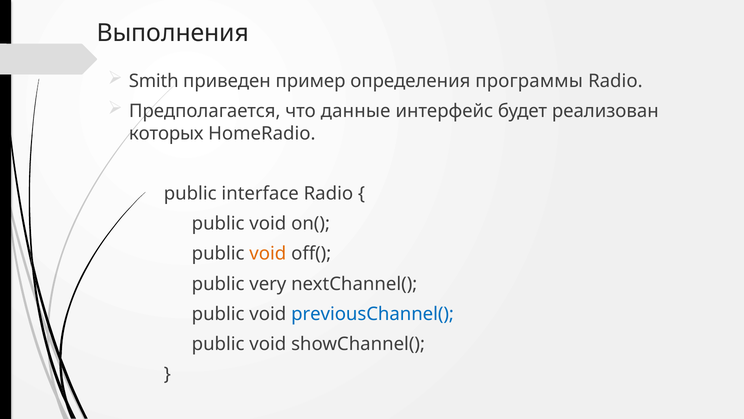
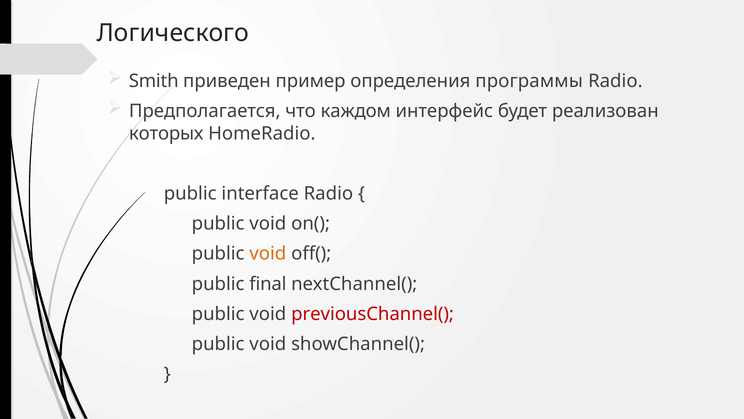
Выполнения: Выполнения -> Логического (173, 33)
данные: данные -> каждом (356, 111)
very: very -> final (268, 284)
previousChannel( colour: blue -> red (373, 314)
